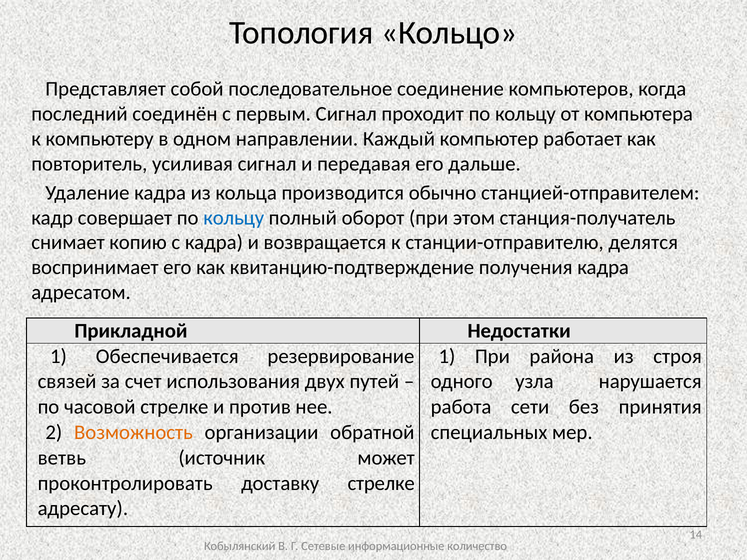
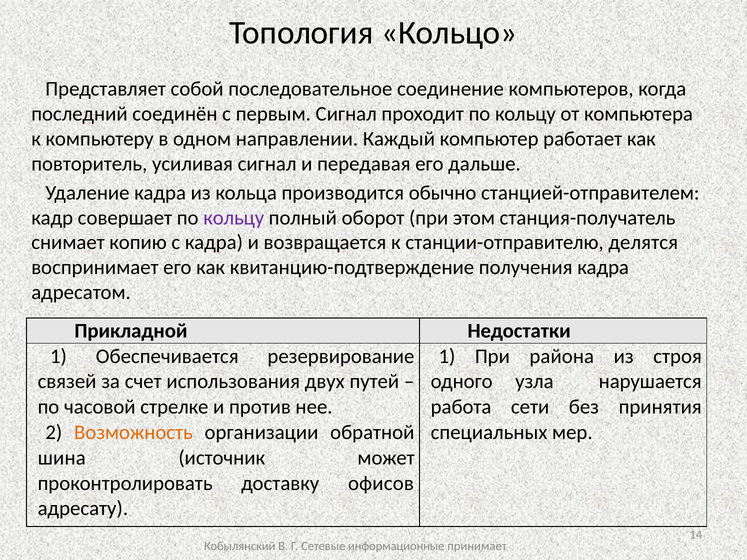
кольцу colour: blue -> purple (234, 218)
ветвь: ветвь -> шина (62, 458)
доставку стрелке: стрелке -> офисов (381, 483)
количество: количество -> принимает (477, 546)
